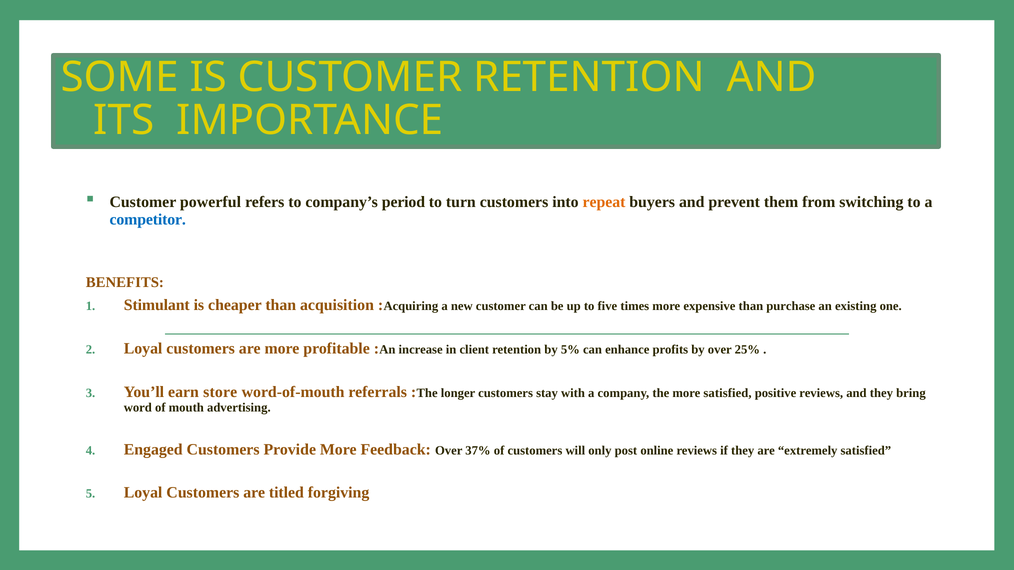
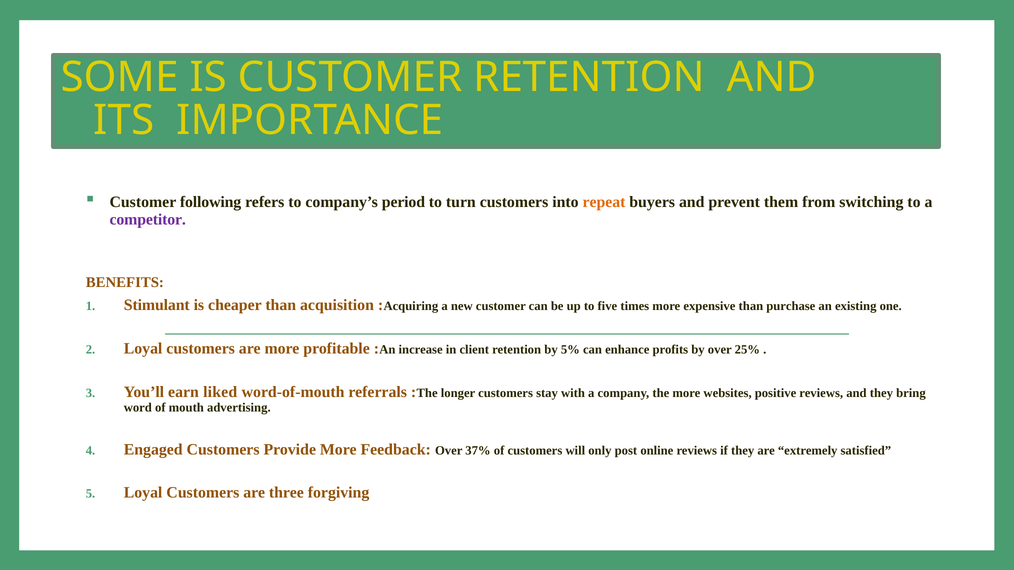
powerful: powerful -> following (211, 202)
competitor colour: blue -> purple (148, 220)
store: store -> liked (220, 392)
more satisfied: satisfied -> websites (728, 393)
titled: titled -> three (286, 493)
